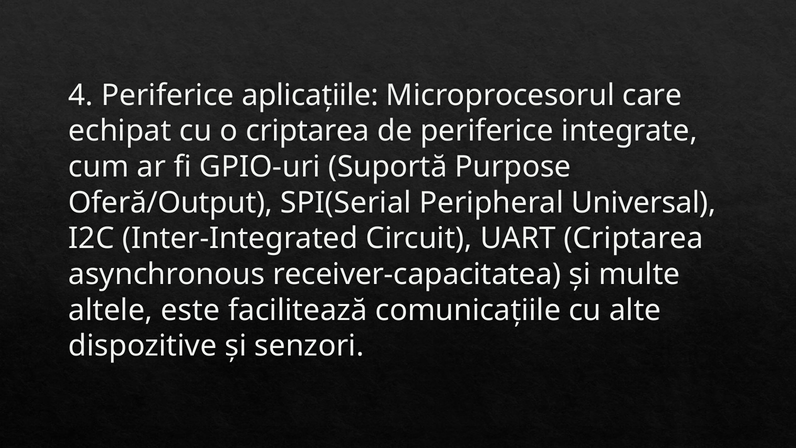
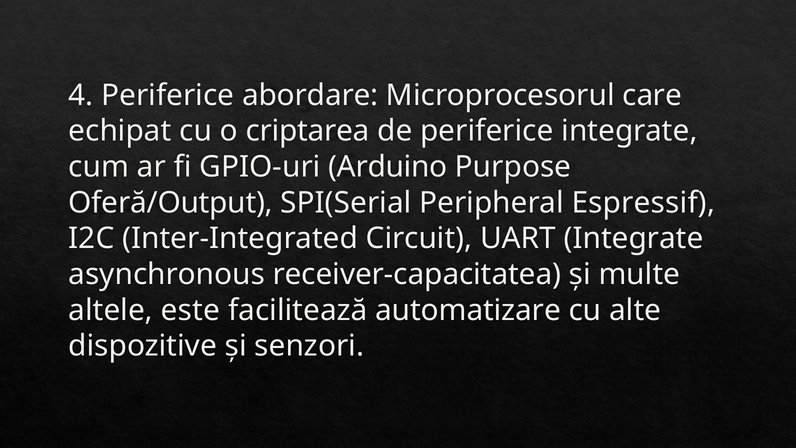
aplicațiile: aplicațiile -> abordare (310, 95)
Suportă: Suportă -> Arduino (388, 167)
Universal: Universal -> Espressif (643, 203)
UART Criptarea: Criptarea -> Integrate (634, 238)
comunicațiile: comunicațiile -> automatizare (468, 310)
